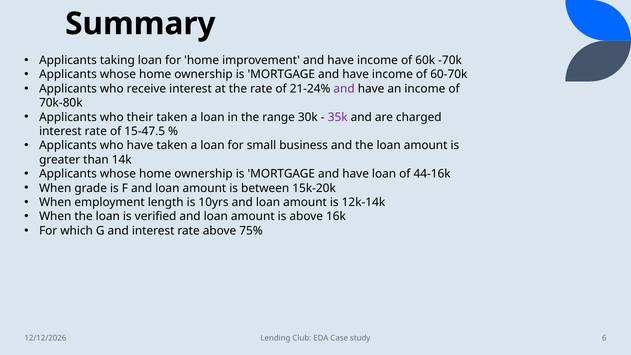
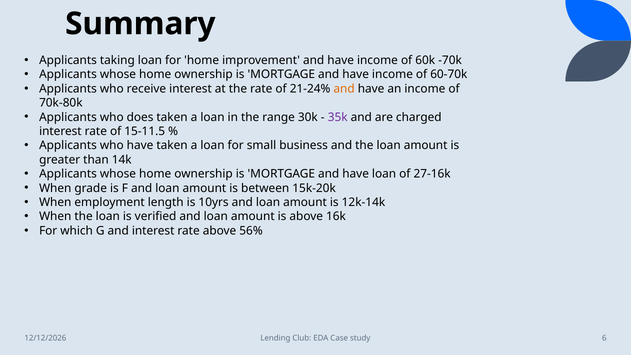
and colour: purple -> orange (344, 89)
their: their -> does (140, 117)
15-47.5: 15-47.5 -> 15-11.5 (145, 131)
44-16k: 44-16k -> 27-16k (432, 174)
75%: 75% -> 56% (251, 231)
